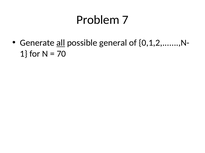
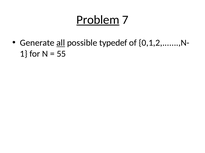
Problem underline: none -> present (98, 20)
general: general -> typedef (113, 43)
70: 70 -> 55 (61, 54)
